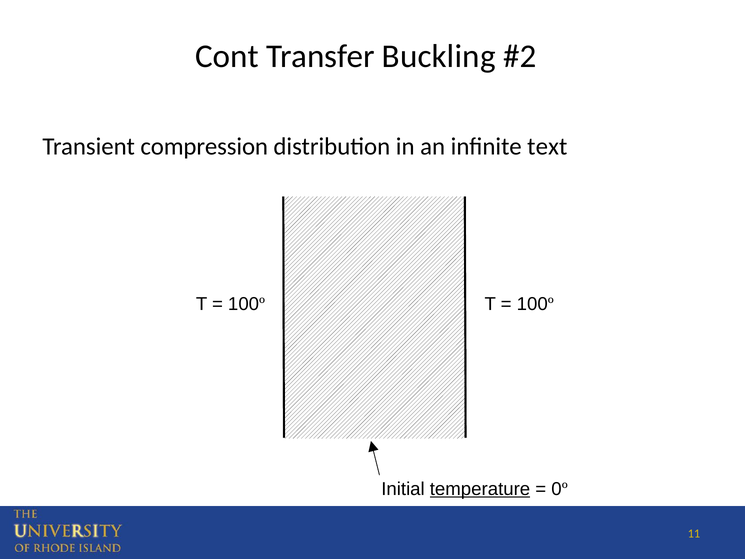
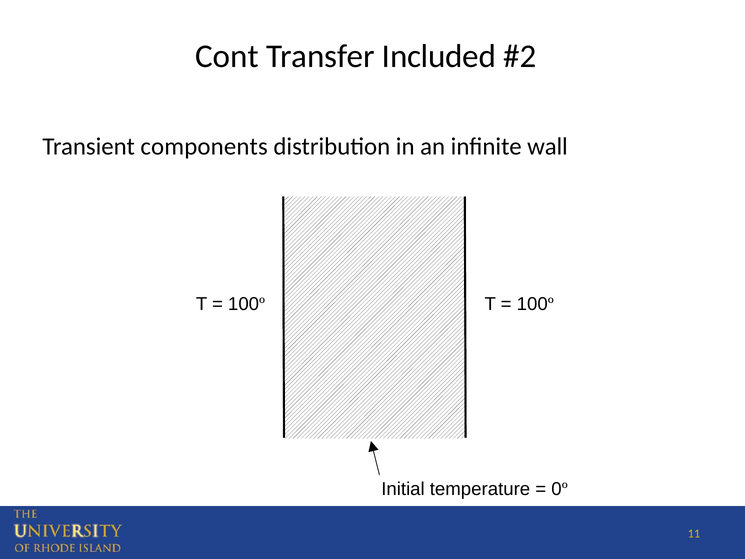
Buckling: Buckling -> Included (439, 56)
compression: compression -> components (204, 146)
text: text -> wall (547, 146)
temperature underline: present -> none (480, 489)
